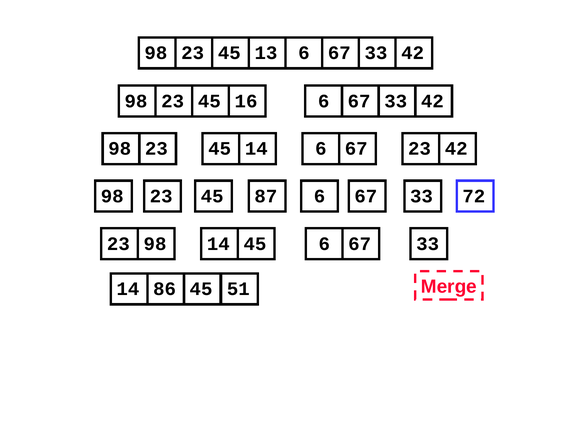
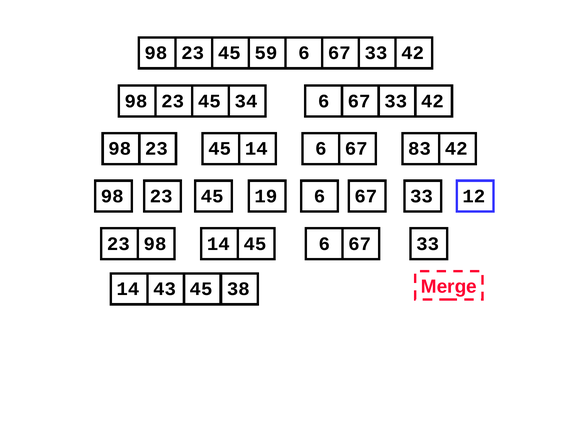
13: 13 -> 59 (266, 53)
16: 16 -> 34 (246, 101)
6 23: 23 -> 83 (419, 149)
87: 87 -> 19 (266, 196)
72: 72 -> 12 (474, 196)
86: 86 -> 43 (165, 289)
51: 51 -> 38 (238, 289)
